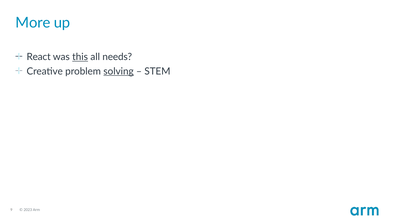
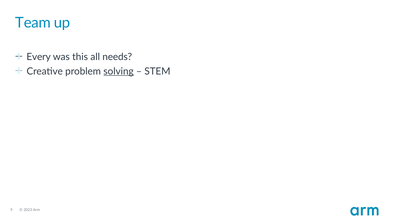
More: More -> Team (33, 23)
React: React -> Every (39, 57)
this underline: present -> none (80, 57)
